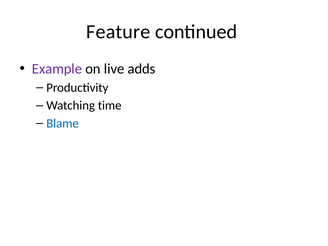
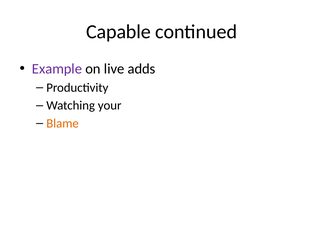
Feature: Feature -> Capable (118, 32)
time: time -> your (110, 106)
Blame colour: blue -> orange (63, 123)
